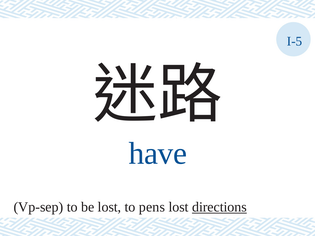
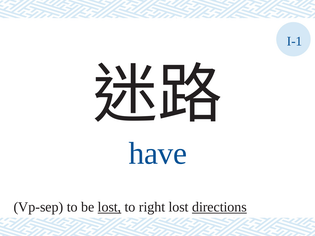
I-5: I-5 -> I-1 (295, 41)
lost underline: none -> present (109, 207)
pens: pens -> right (152, 207)
